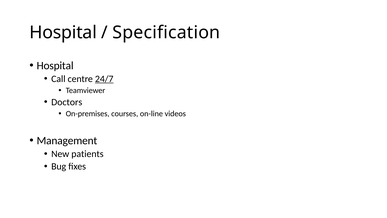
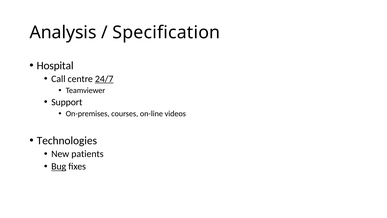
Hospital: Hospital -> Analysis (63, 33)
Doctors: Doctors -> Support (67, 102)
Management: Management -> Technologies (67, 140)
Bug underline: none -> present (59, 166)
